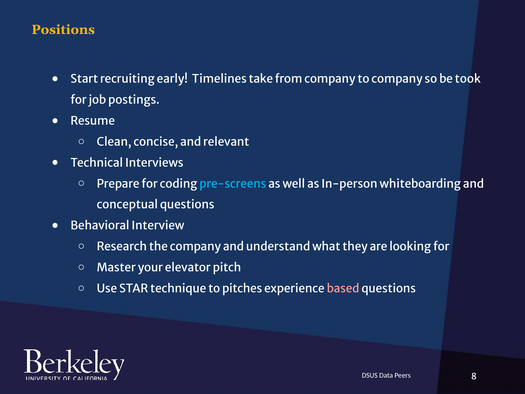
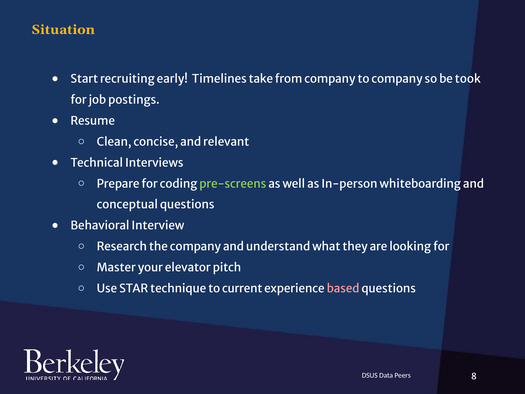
Positions: Positions -> Situation (63, 30)
pre-screens colour: light blue -> light green (233, 184)
pitches: pitches -> current (242, 289)
